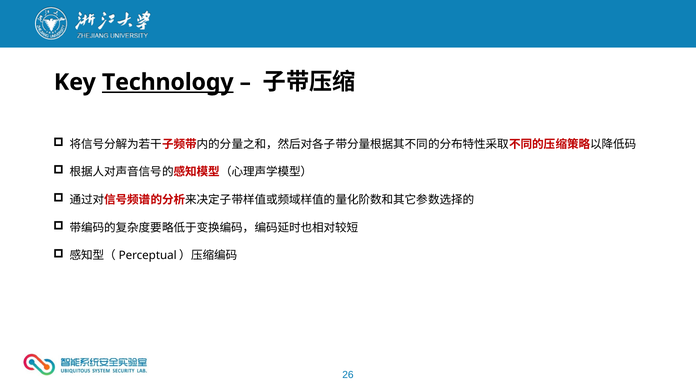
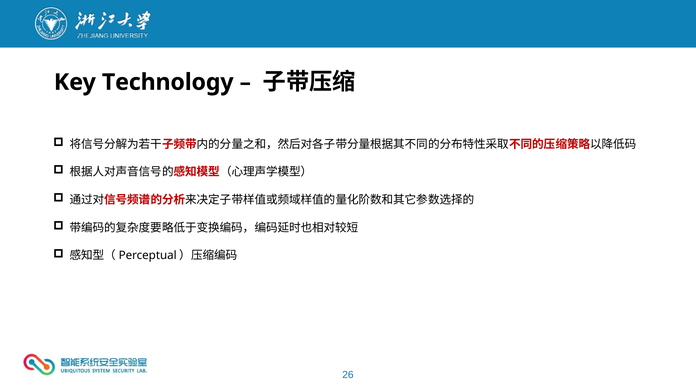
Technology underline: present -> none (168, 82)
